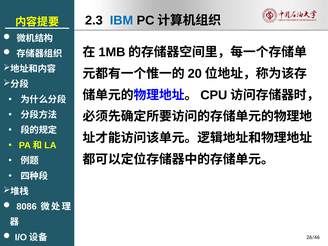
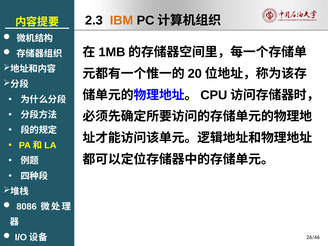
IBM colour: blue -> orange (122, 20)
